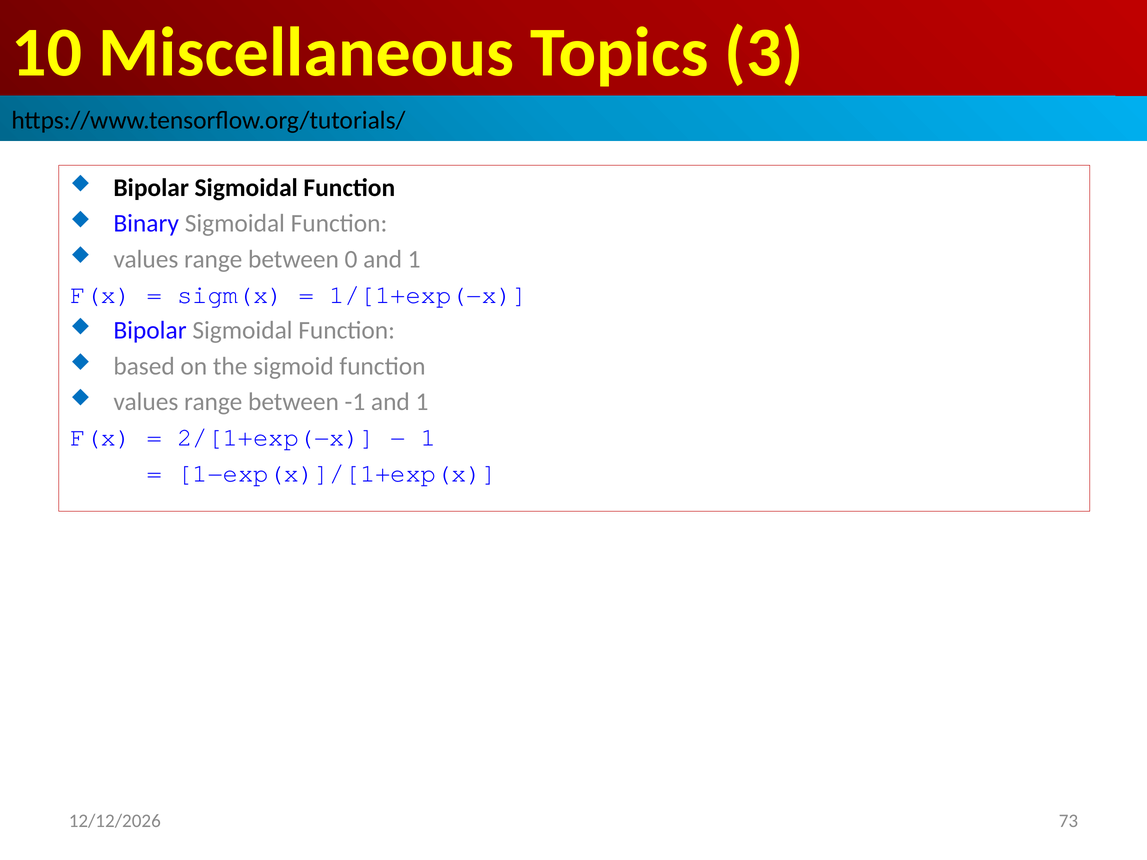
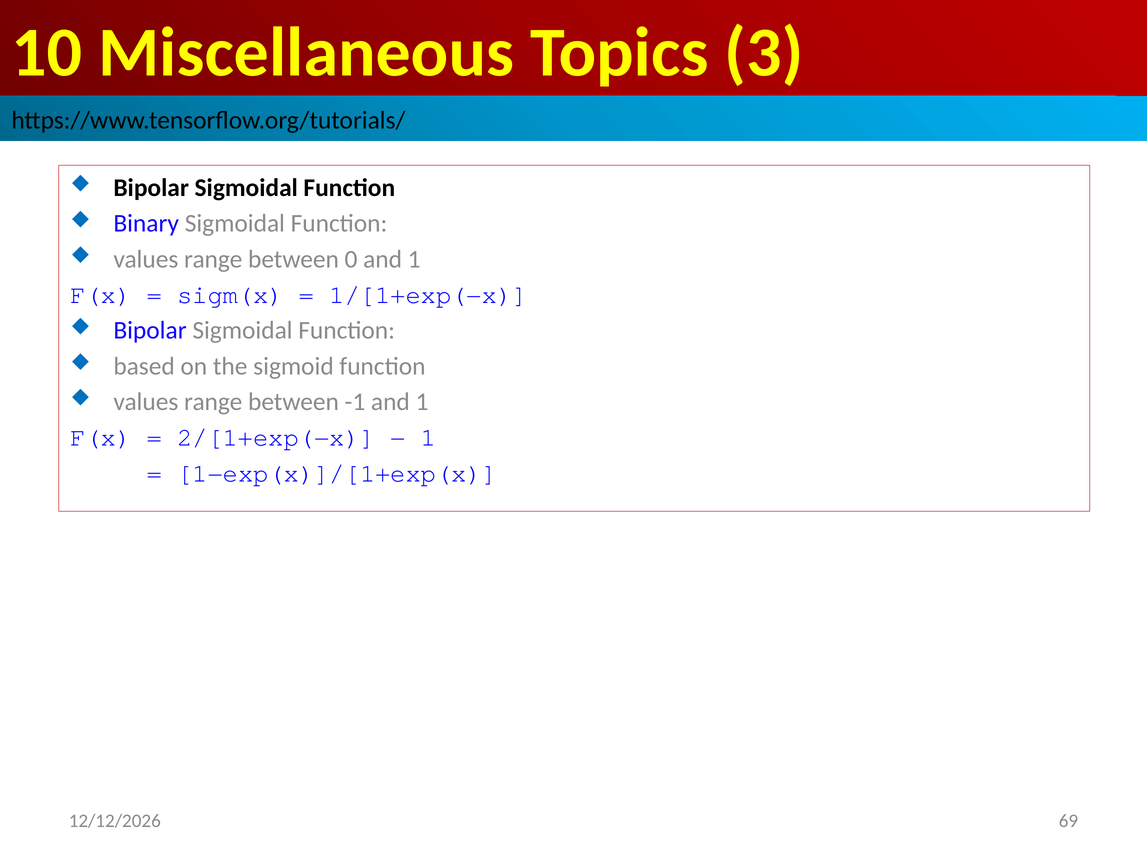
73: 73 -> 69 (1068, 821)
